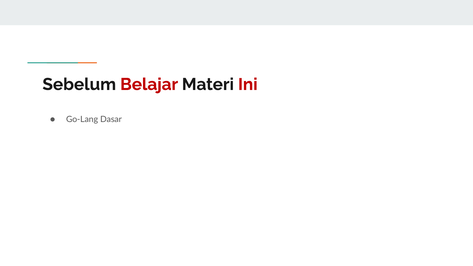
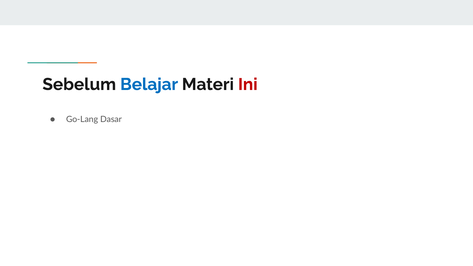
Belajar colour: red -> blue (149, 84)
